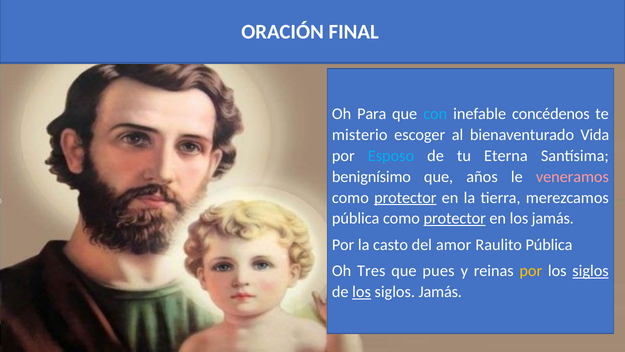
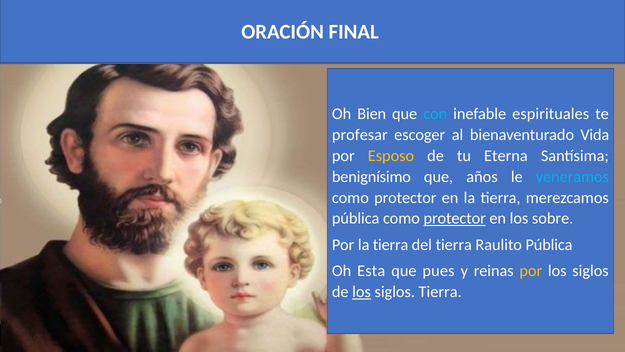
Para: Para -> Bien (372, 114)
concédenos: concédenos -> espirituales (551, 114)
misterio: misterio -> profesar (360, 135)
Esposo colour: light blue -> yellow (391, 156)
veneramos colour: pink -> light blue (572, 177)
protector underline: present -> none (405, 197)
los jamás: jamás -> sobre (553, 218)
Por la casto: casto -> tierra (391, 244)
del amor: amor -> tierra (454, 244)
Tres: Tres -> Esta (371, 271)
siglos underline: present -> none (591, 271)
siglos Jamás: Jamás -> Tierra (440, 291)
